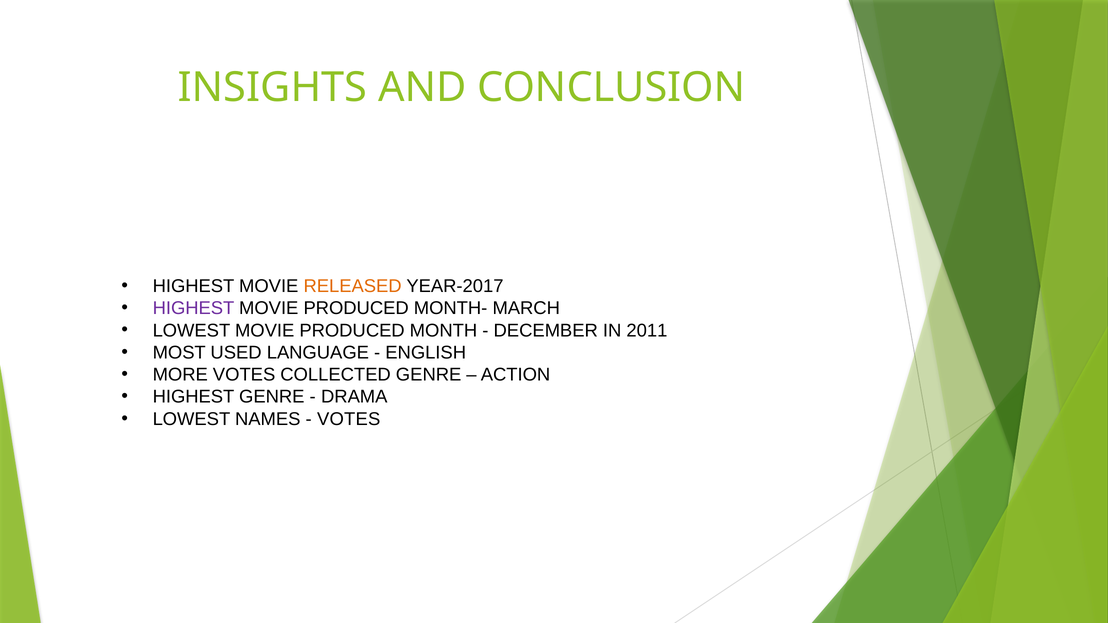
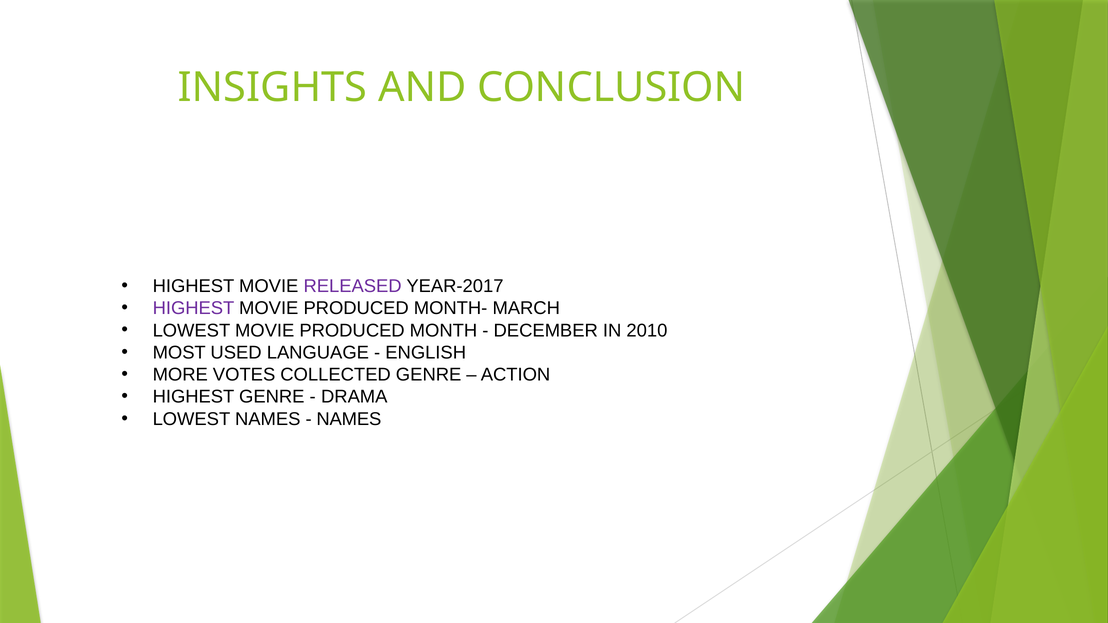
RELEASED colour: orange -> purple (353, 286)
2011: 2011 -> 2010 (647, 331)
VOTES: VOTES -> NAMES (349, 419)
